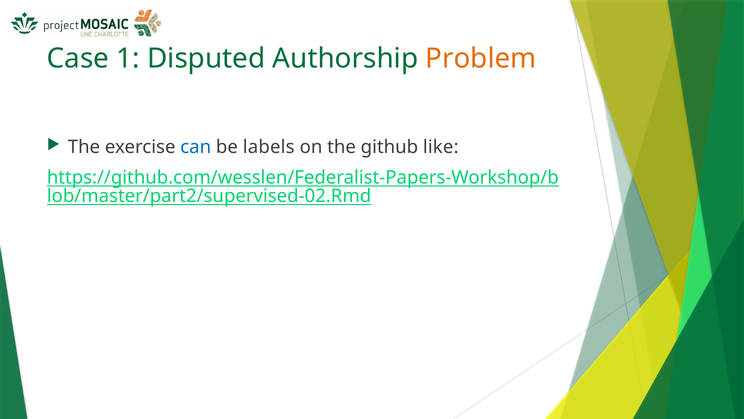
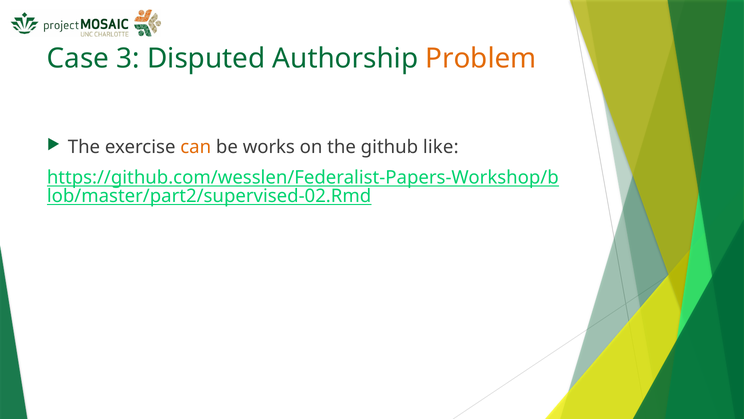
1: 1 -> 3 (128, 59)
can colour: blue -> orange (196, 147)
labels: labels -> works (269, 147)
